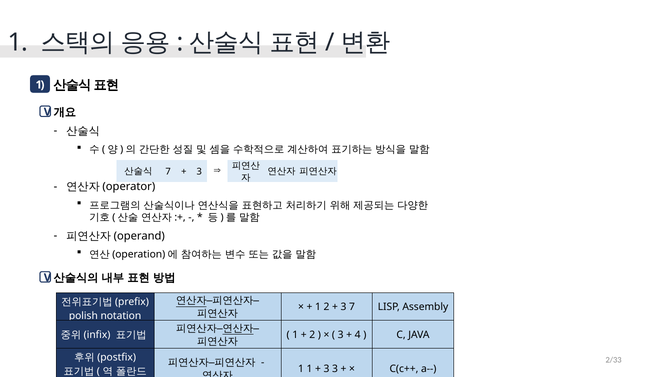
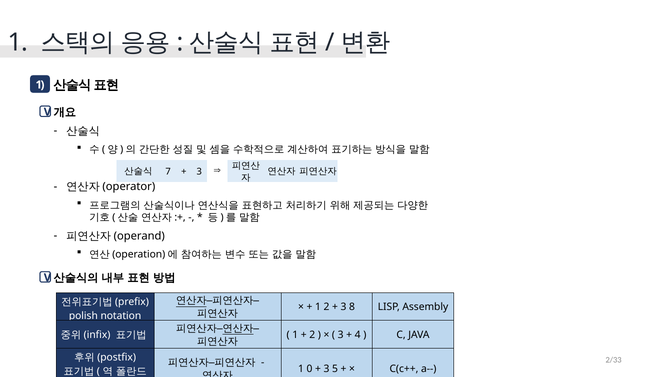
3 7: 7 -> 8 (352, 307)
1 1: 1 -> 0 (309, 370)
3 3: 3 -> 5 (335, 370)
